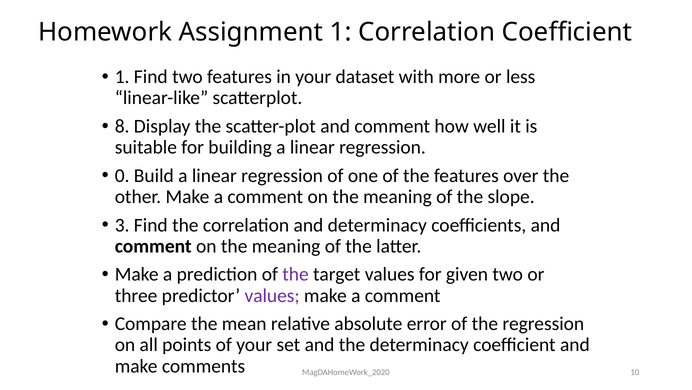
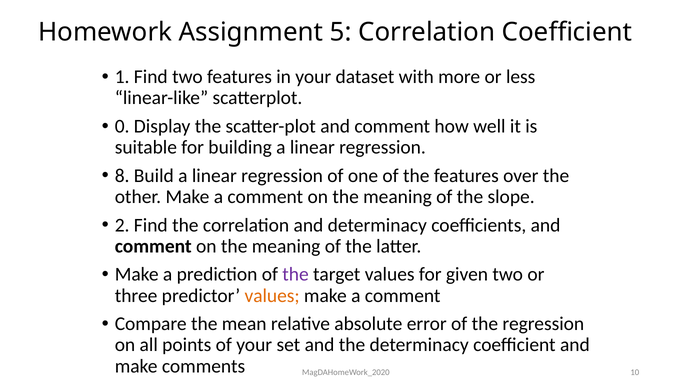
Assignment 1: 1 -> 5 (341, 32)
8: 8 -> 0 (122, 126)
0: 0 -> 8 (122, 175)
3: 3 -> 2 (122, 225)
values colour: purple -> orange (272, 295)
